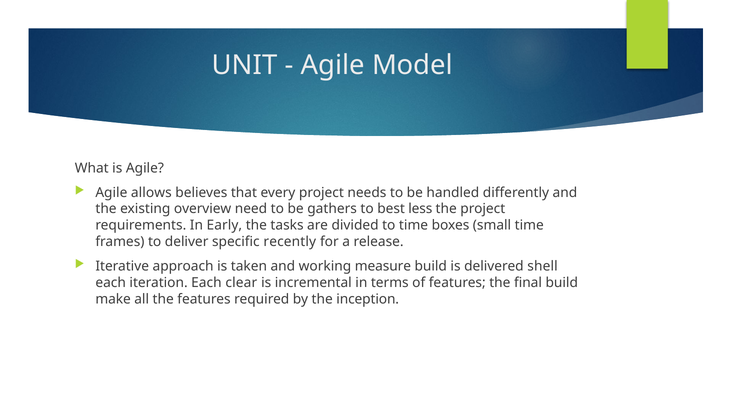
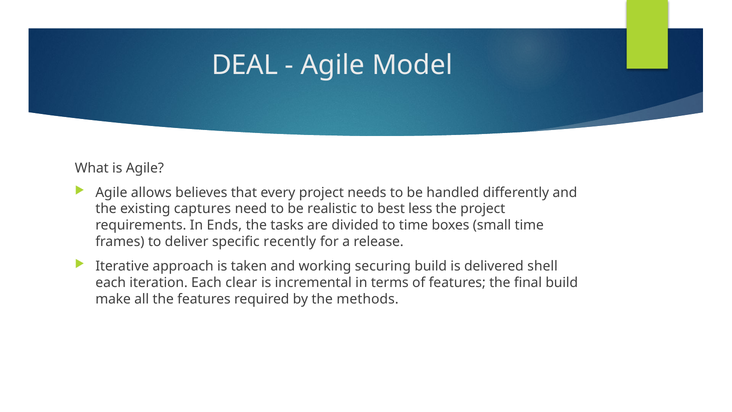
UNIT: UNIT -> DEAL (245, 65)
overview: overview -> captures (202, 209)
gathers: gathers -> realistic (332, 209)
Early: Early -> Ends (224, 225)
measure: measure -> securing (383, 266)
inception: inception -> methods (368, 299)
